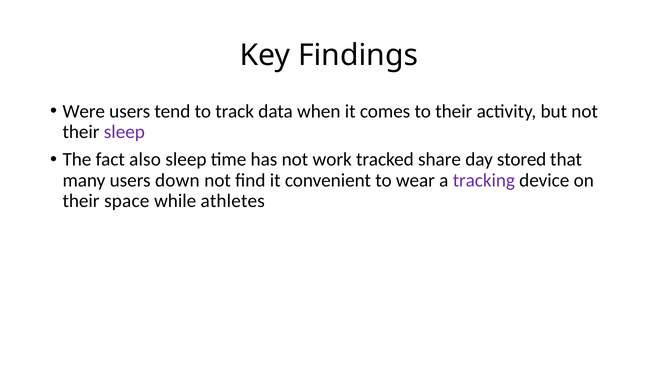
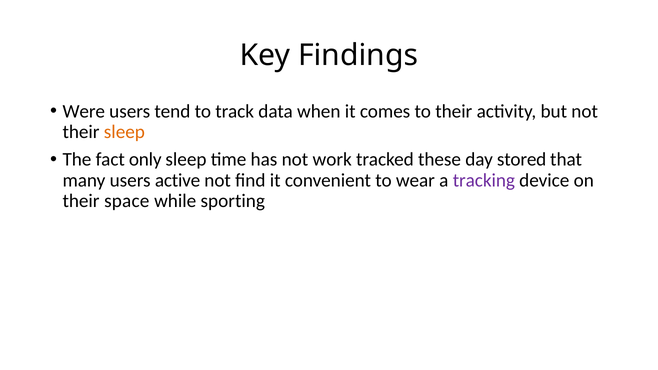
sleep colour: purple -> orange (124, 132)
also: also -> only (145, 160)
share: share -> these (440, 160)
down: down -> active (178, 180)
athletes: athletes -> sporting (233, 201)
